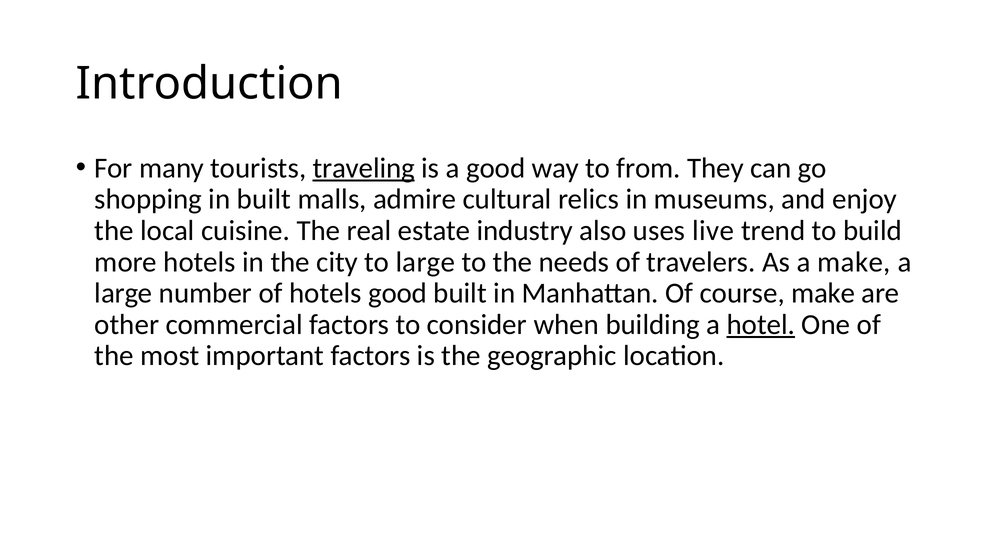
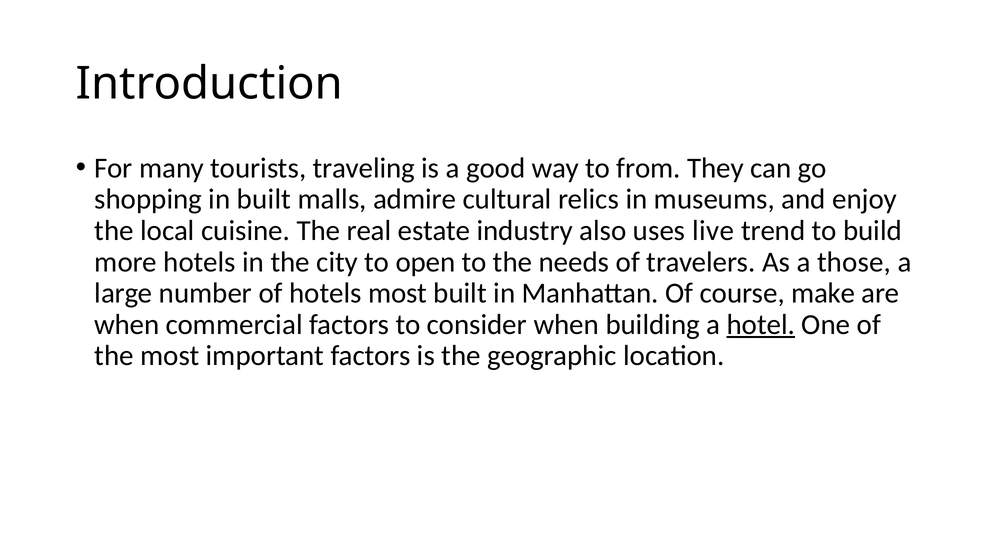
traveling underline: present -> none (364, 168)
to large: large -> open (425, 262)
a make: make -> those (854, 262)
hotels good: good -> most (398, 293)
other: other -> when (127, 325)
